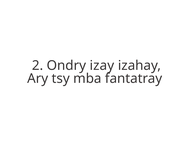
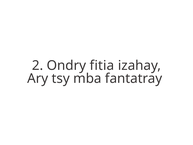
izay: izay -> fitia (102, 65)
